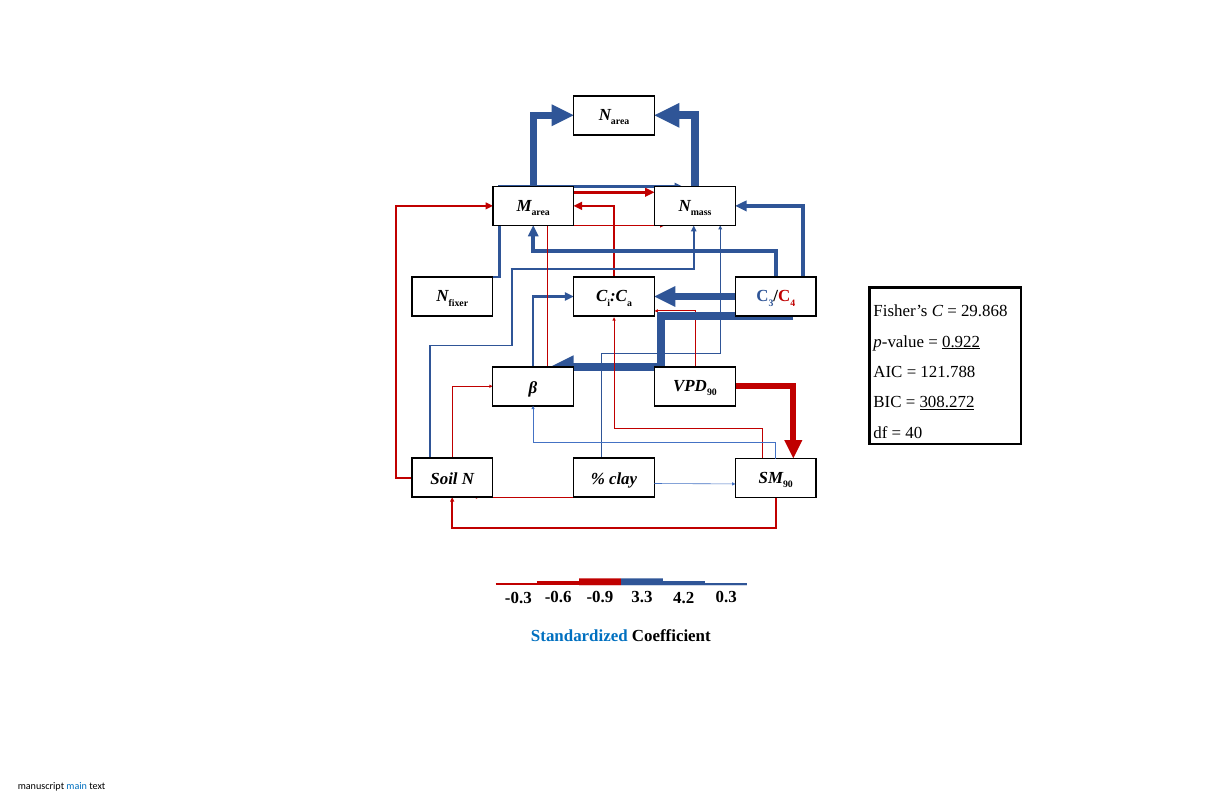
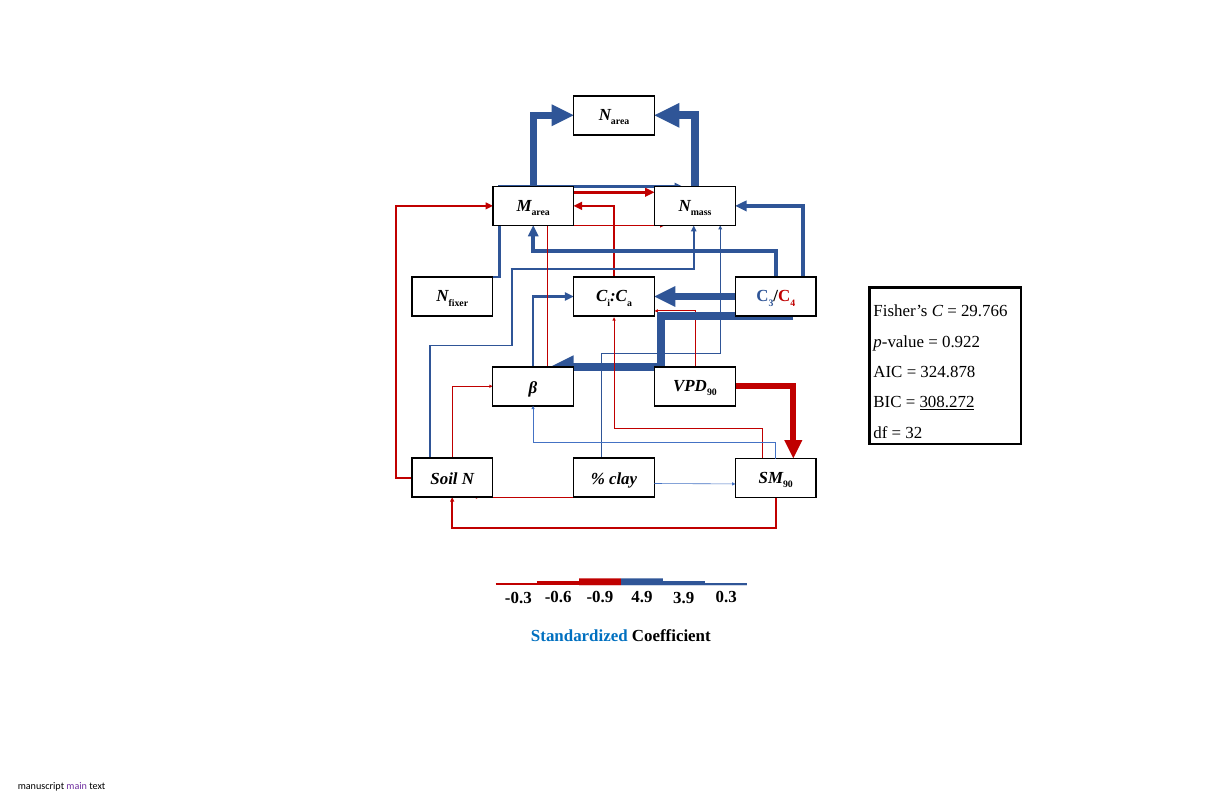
29.868: 29.868 -> 29.766 (984, 311)
0.922 underline: present -> none (961, 342)
121.788: 121.788 -> 324.878 (948, 372)
40: 40 -> 32 (914, 433)
3.3: 3.3 -> 4.9 (642, 597)
4.2: 4.2 -> 3.9 (684, 597)
main colour: blue -> purple (77, 786)
